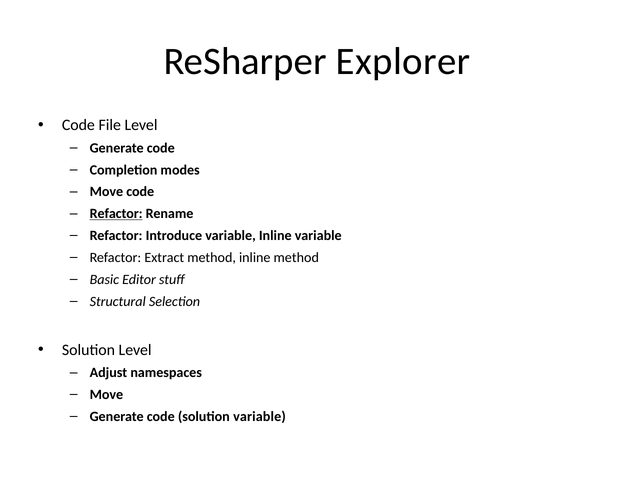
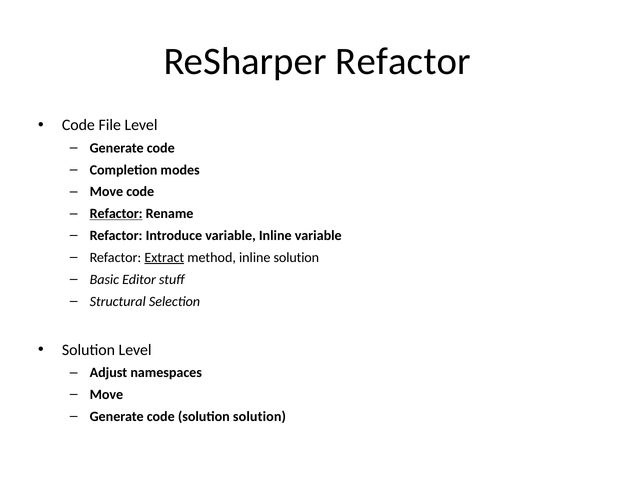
ReSharper Explorer: Explorer -> Refactor (403, 61)
Extract underline: none -> present (164, 257)
inline method: method -> solution (296, 257)
solution variable: variable -> solution (259, 416)
